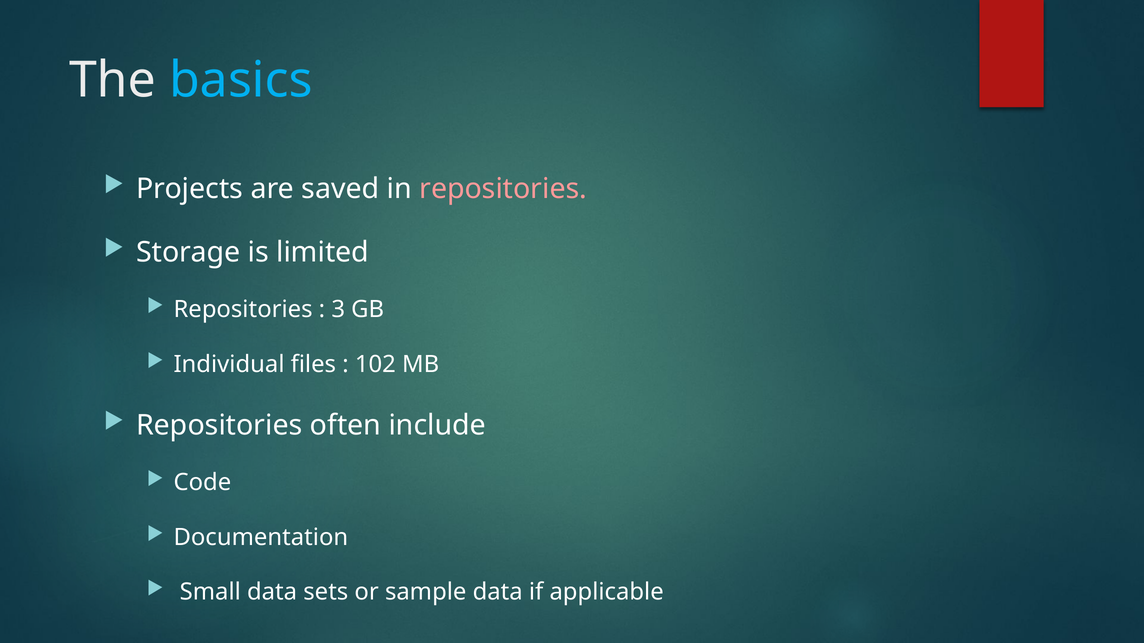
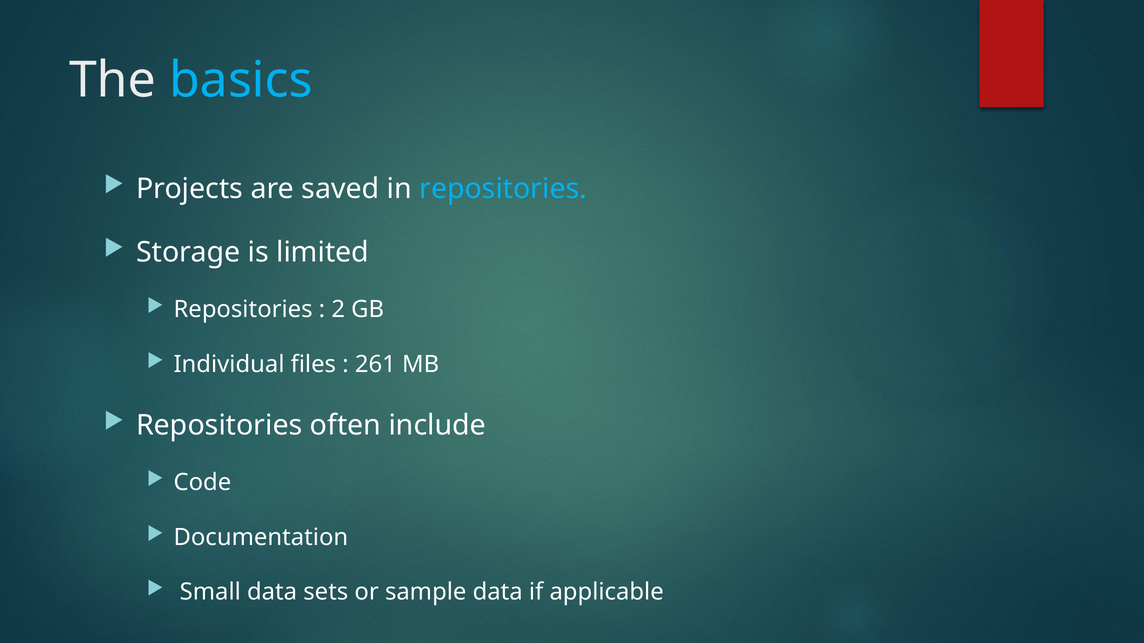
repositories colour: pink -> light blue (503, 189)
3: 3 -> 2 (338, 310)
102: 102 -> 261 (375, 365)
